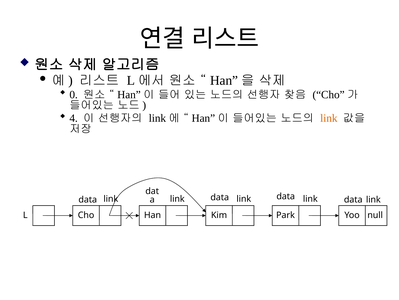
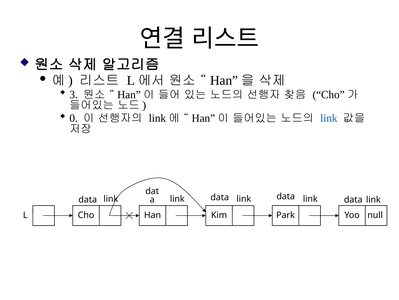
0: 0 -> 3 (74, 94)
4: 4 -> 0 (74, 118)
link colour: orange -> blue (329, 118)
